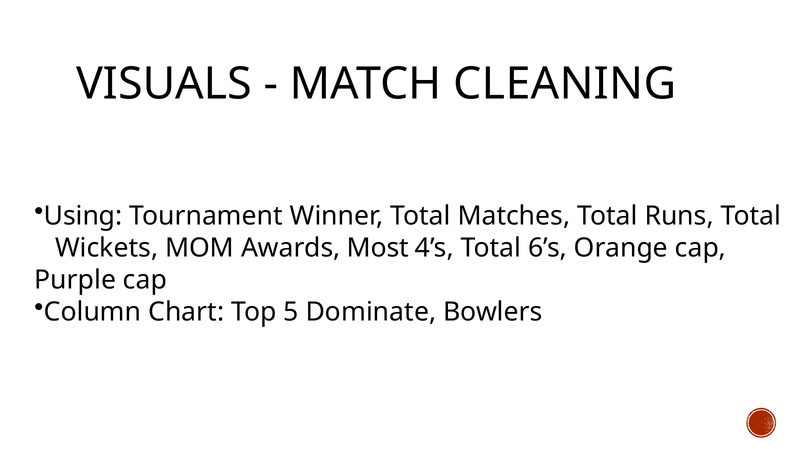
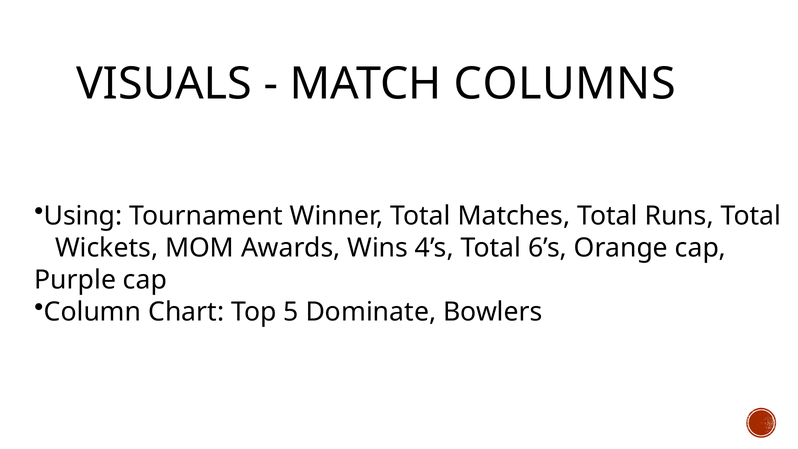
CLEANING: CLEANING -> COLUMNS (565, 84)
Most: Most -> Wins (378, 248)
